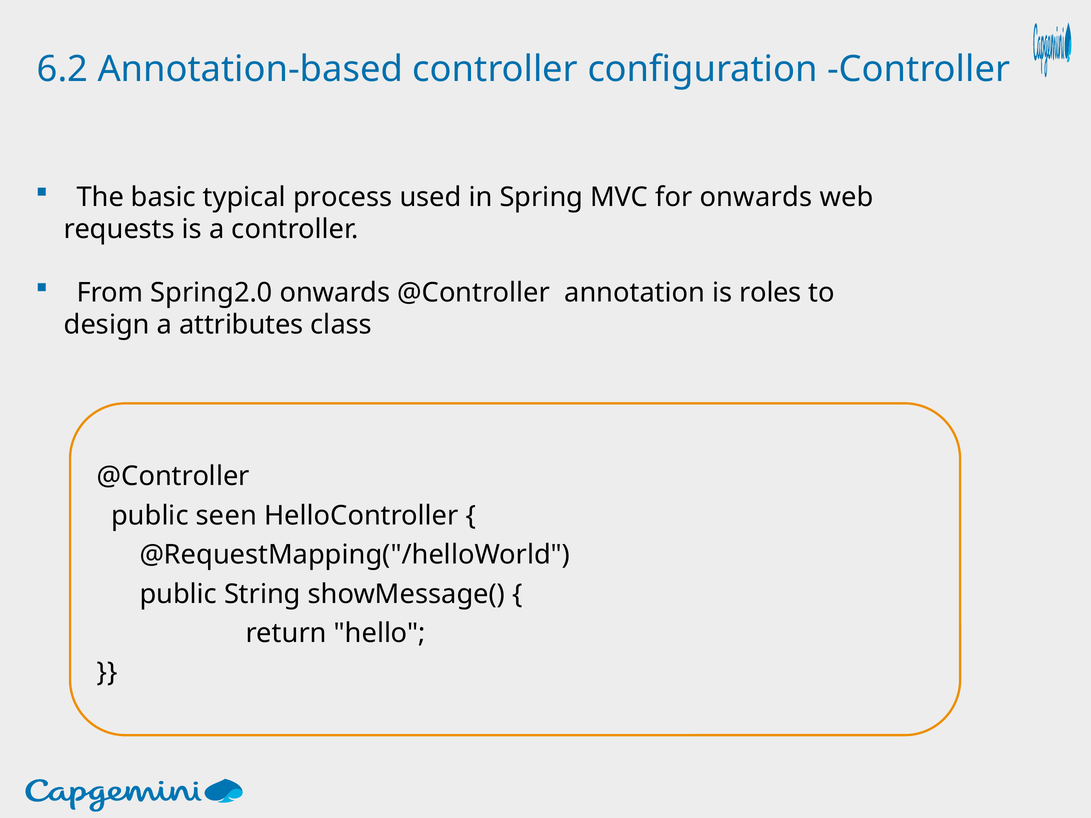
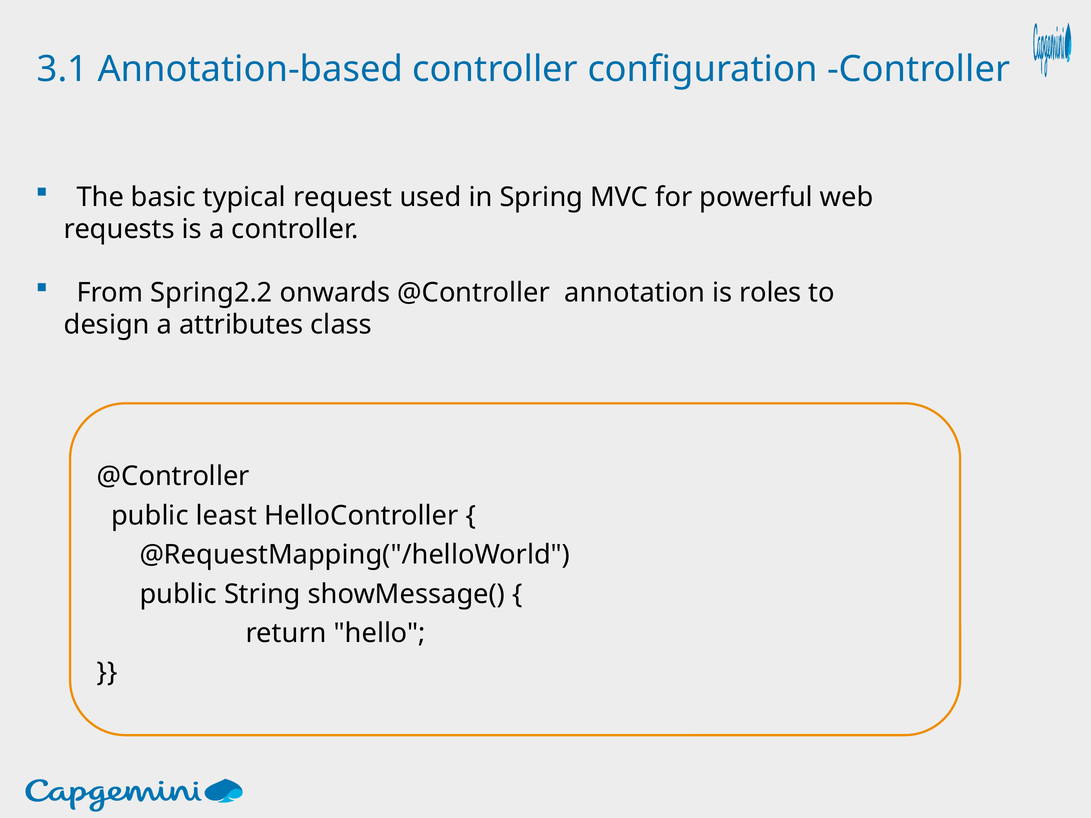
6.2: 6.2 -> 3.1 (63, 69)
process: process -> request (343, 197)
for onwards: onwards -> powerful (756, 197)
Spring2.0: Spring2.0 -> Spring2.2 (211, 293)
seen: seen -> least (226, 516)
